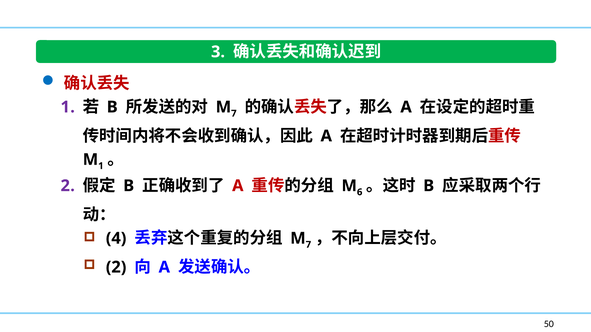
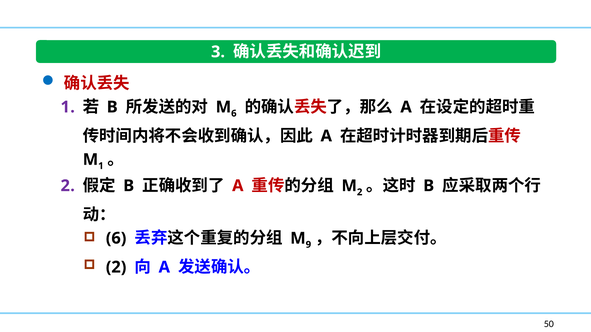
7: 7 -> 6 (234, 114)
6: 6 -> 2 (360, 192)
4: 4 -> 6 (116, 239)
7: 7 -> 9 (308, 245)
